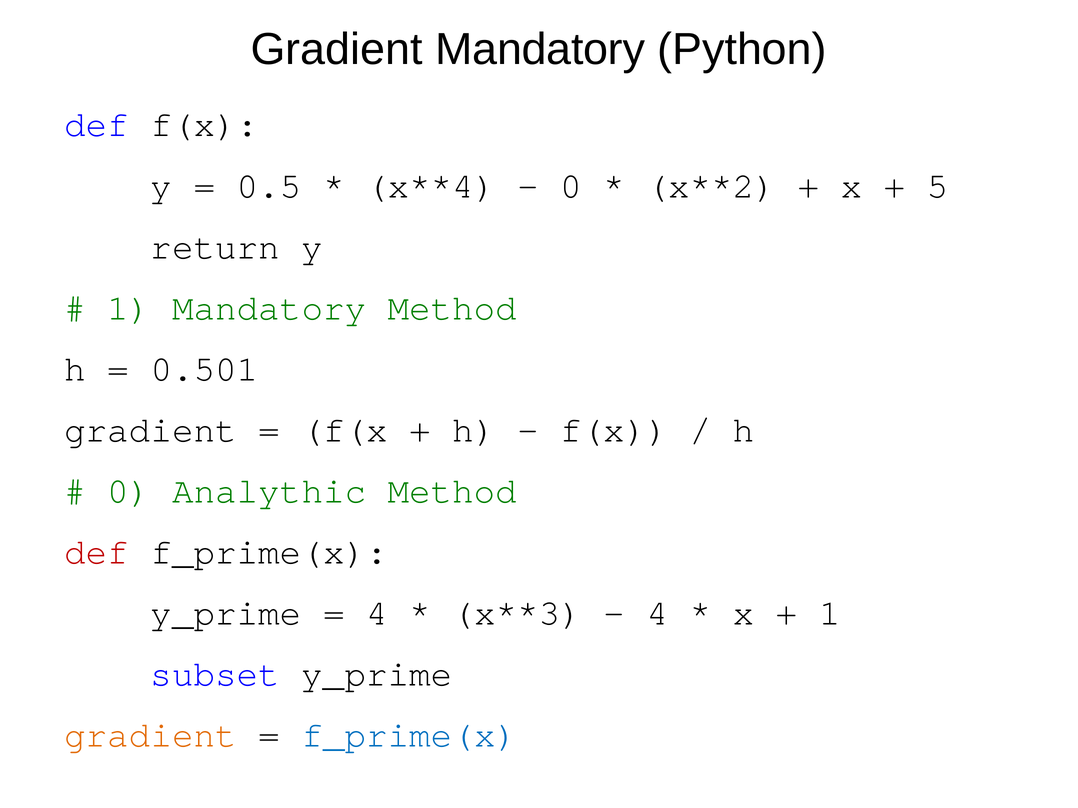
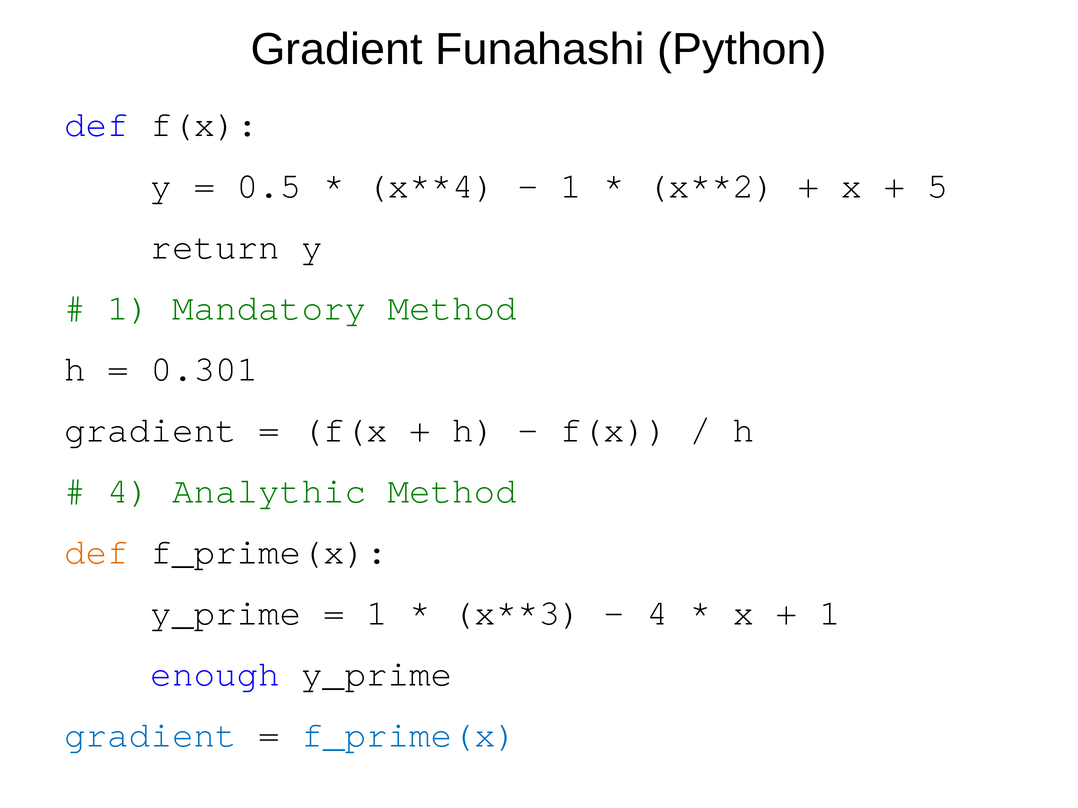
Gradient Mandatory: Mandatory -> Funahashi (540, 49)
0: 0 -> 1 (571, 186)
0.501: 0.501 -> 0.301 (204, 369)
0: 0 -> 4 (129, 491)
def colour: red -> orange (97, 552)
4: 4 -> 1 (377, 613)
subset: subset -> enough (215, 674)
gradient colour: orange -> blue (151, 735)
